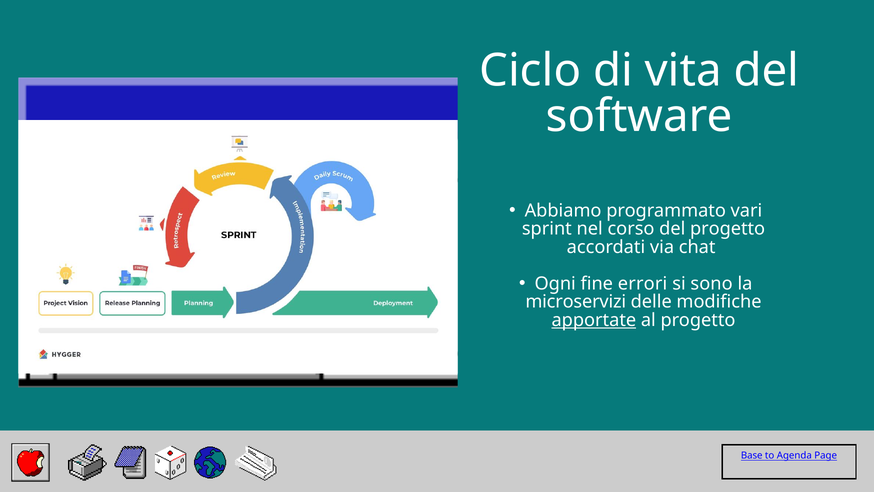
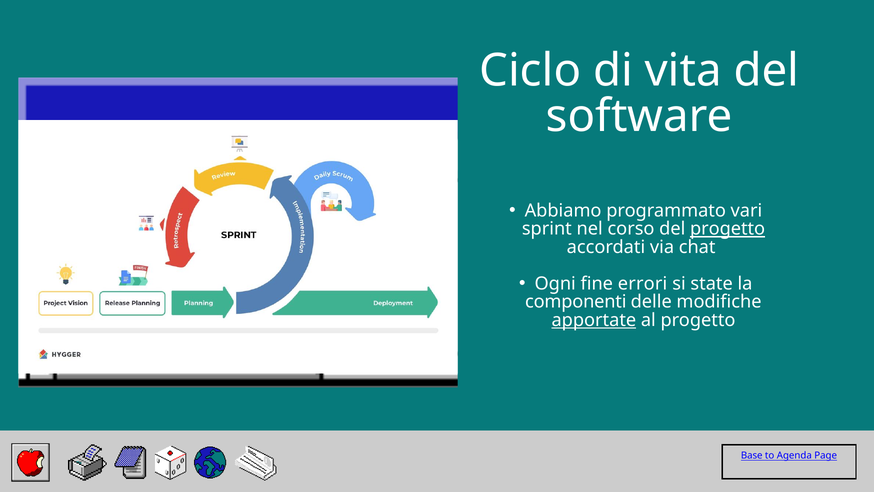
progetto underline: none -> present (728, 229)
sono: sono -> state (712, 283)
microservizi: microservizi -> componenti (576, 302)
